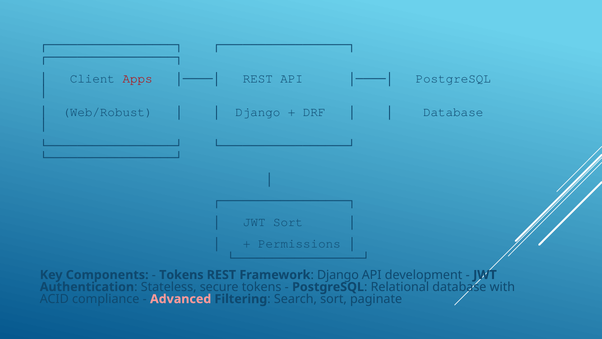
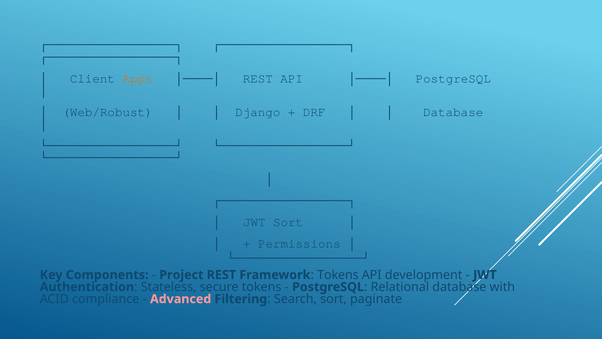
Apps colour: red -> orange (138, 78)
Tokens: Tokens -> Project (181, 275)
Framework Django: Django -> Tokens (338, 275)
